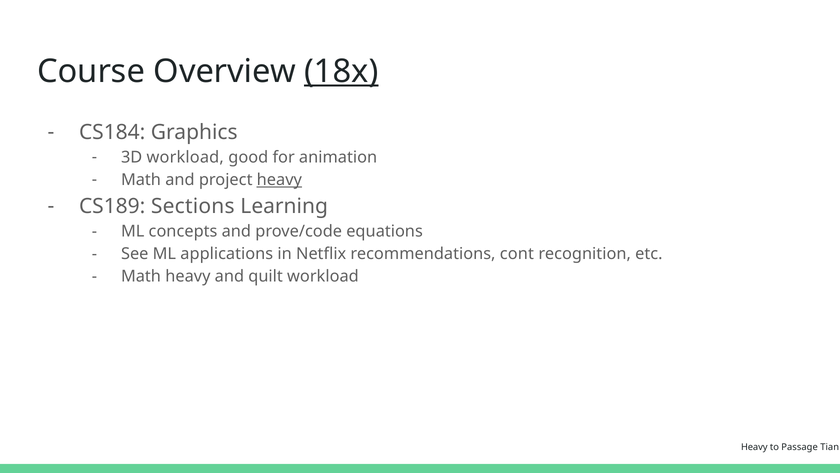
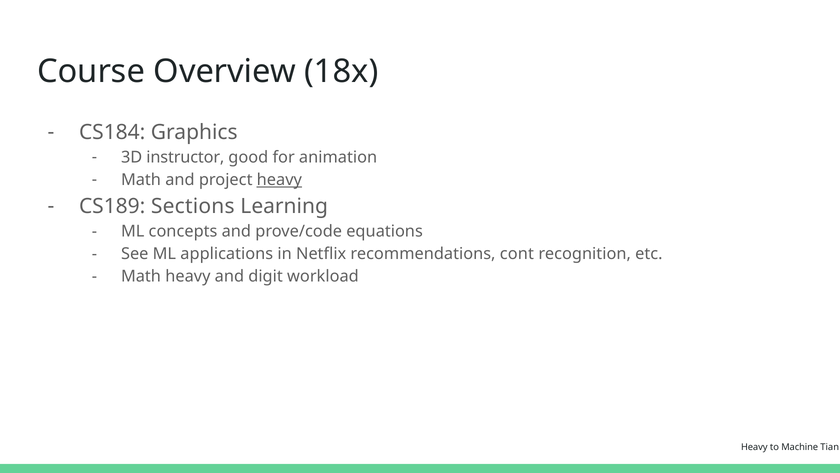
18x underline: present -> none (341, 71)
3D workload: workload -> instructor (185, 157)
quilt: quilt -> digit (266, 276)
Passage: Passage -> Machine (800, 447)
